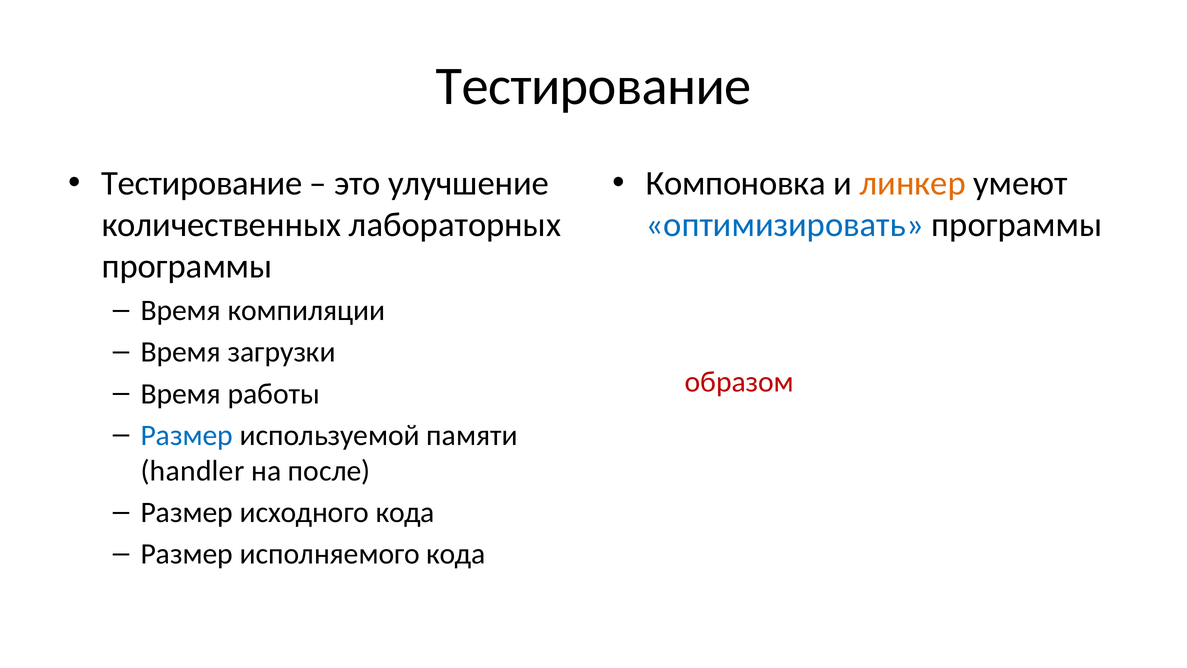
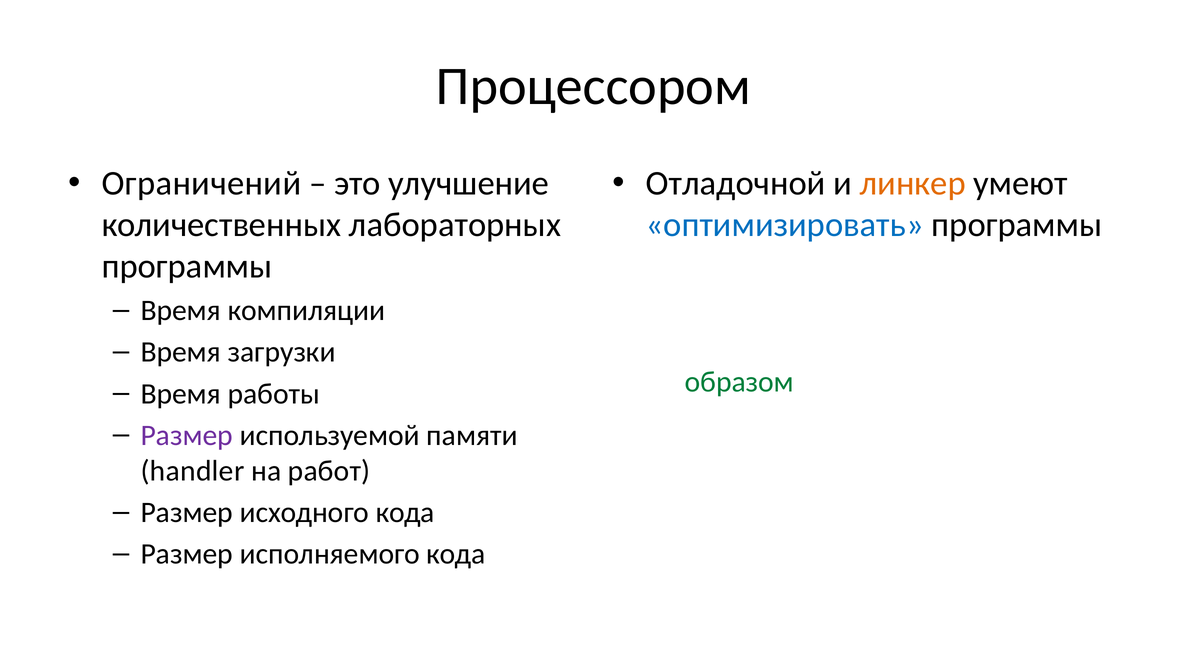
Тестирование: Тестирование -> Процессором (593, 86)
Тестирование: Тестирование -> Ограничений (201, 183)
Компоновка: Компоновка -> Отладочной (736, 183)
образом colour: red -> green (739, 382)
Размер colour: blue -> purple (187, 435)
после: после -> работ (329, 471)
